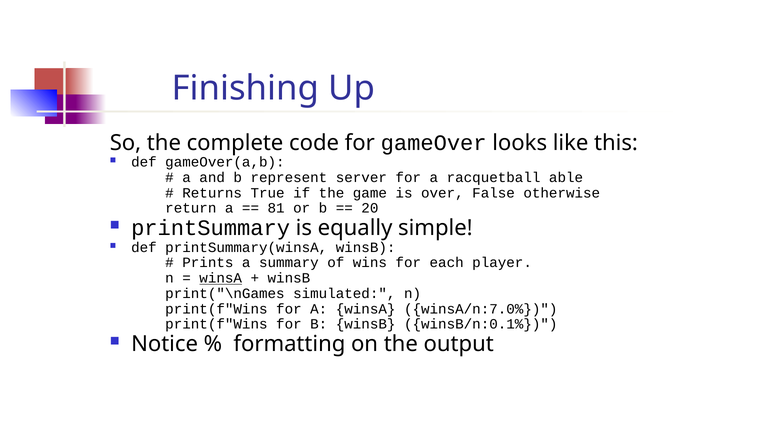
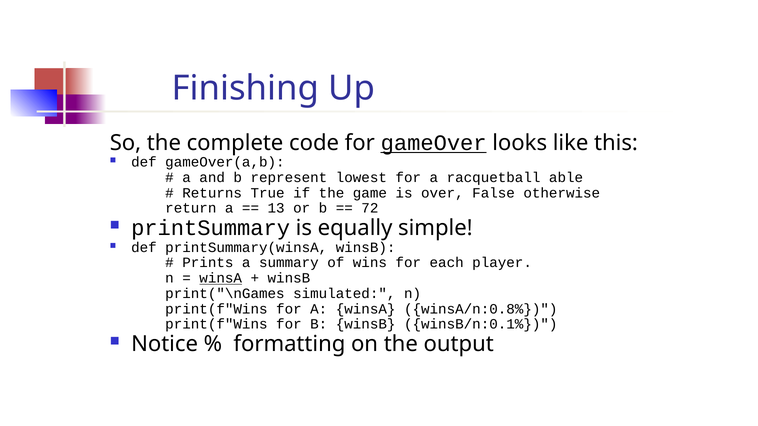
gameOver underline: none -> present (434, 143)
server: server -> lowest (361, 178)
81: 81 -> 13 (276, 208)
20: 20 -> 72 (370, 208)
winsA/n:7.0%: winsA/n:7.0% -> winsA/n:0.8% (481, 309)
